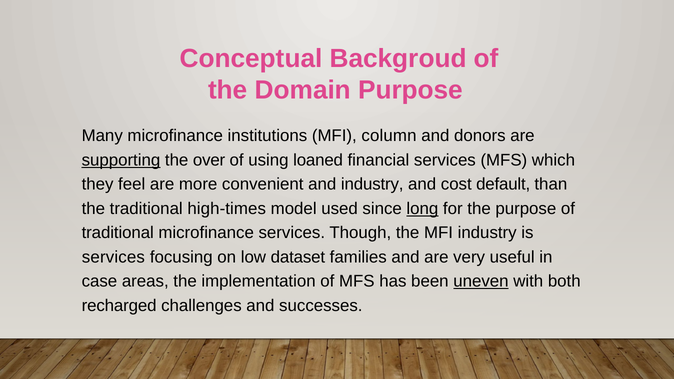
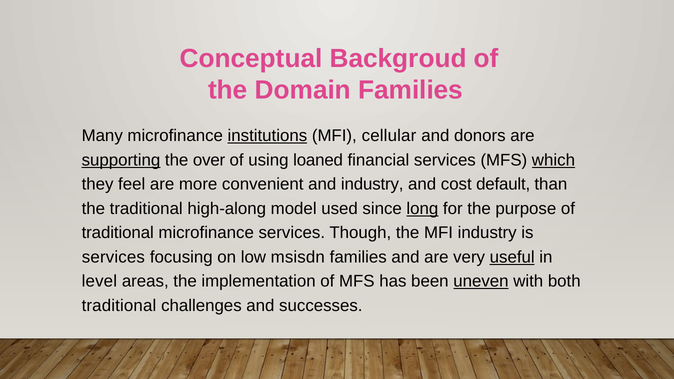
Domain Purpose: Purpose -> Families (411, 90)
institutions underline: none -> present (267, 136)
column: column -> cellular (389, 136)
which underline: none -> present (553, 160)
high-times: high-times -> high-along (227, 209)
dataset: dataset -> msisdn (298, 257)
useful underline: none -> present (512, 257)
case: case -> level (99, 281)
recharged: recharged -> traditional (119, 306)
